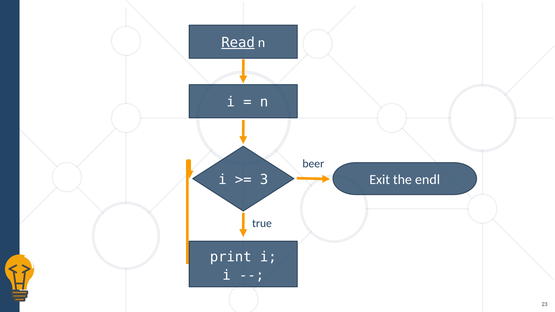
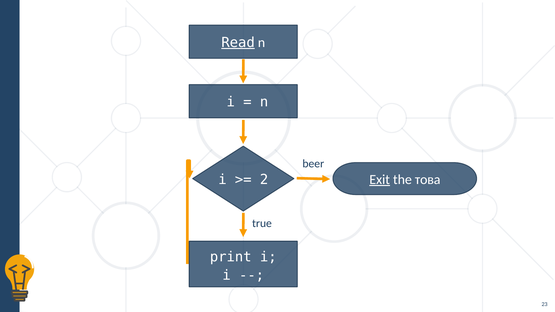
3: 3 -> 2 (264, 180)
Exit underline: none -> present (380, 180)
endl: endl -> това (428, 180)
